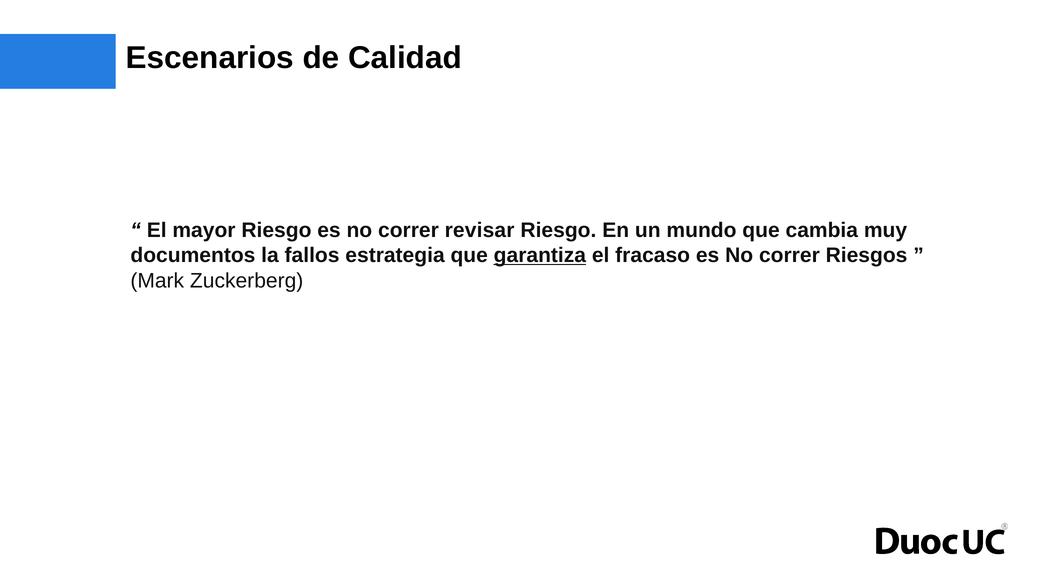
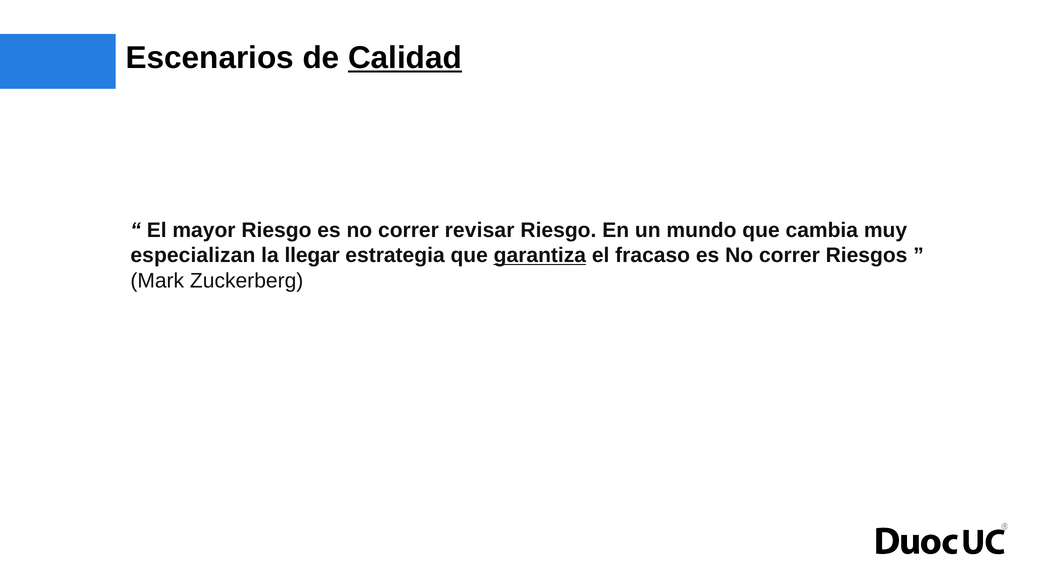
Calidad underline: none -> present (405, 58)
documentos: documentos -> especializan (193, 256)
fallos: fallos -> llegar (312, 256)
